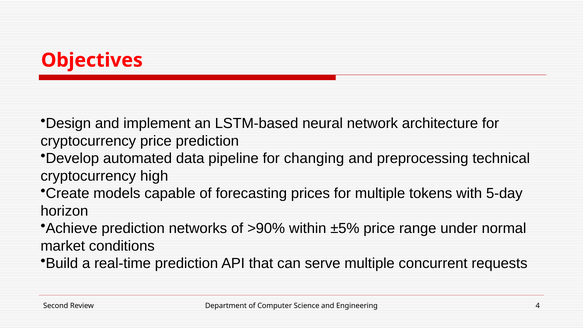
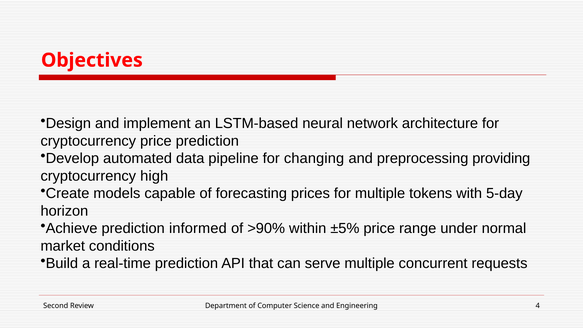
technical: technical -> providing (501, 158)
networks: networks -> informed (198, 228)
